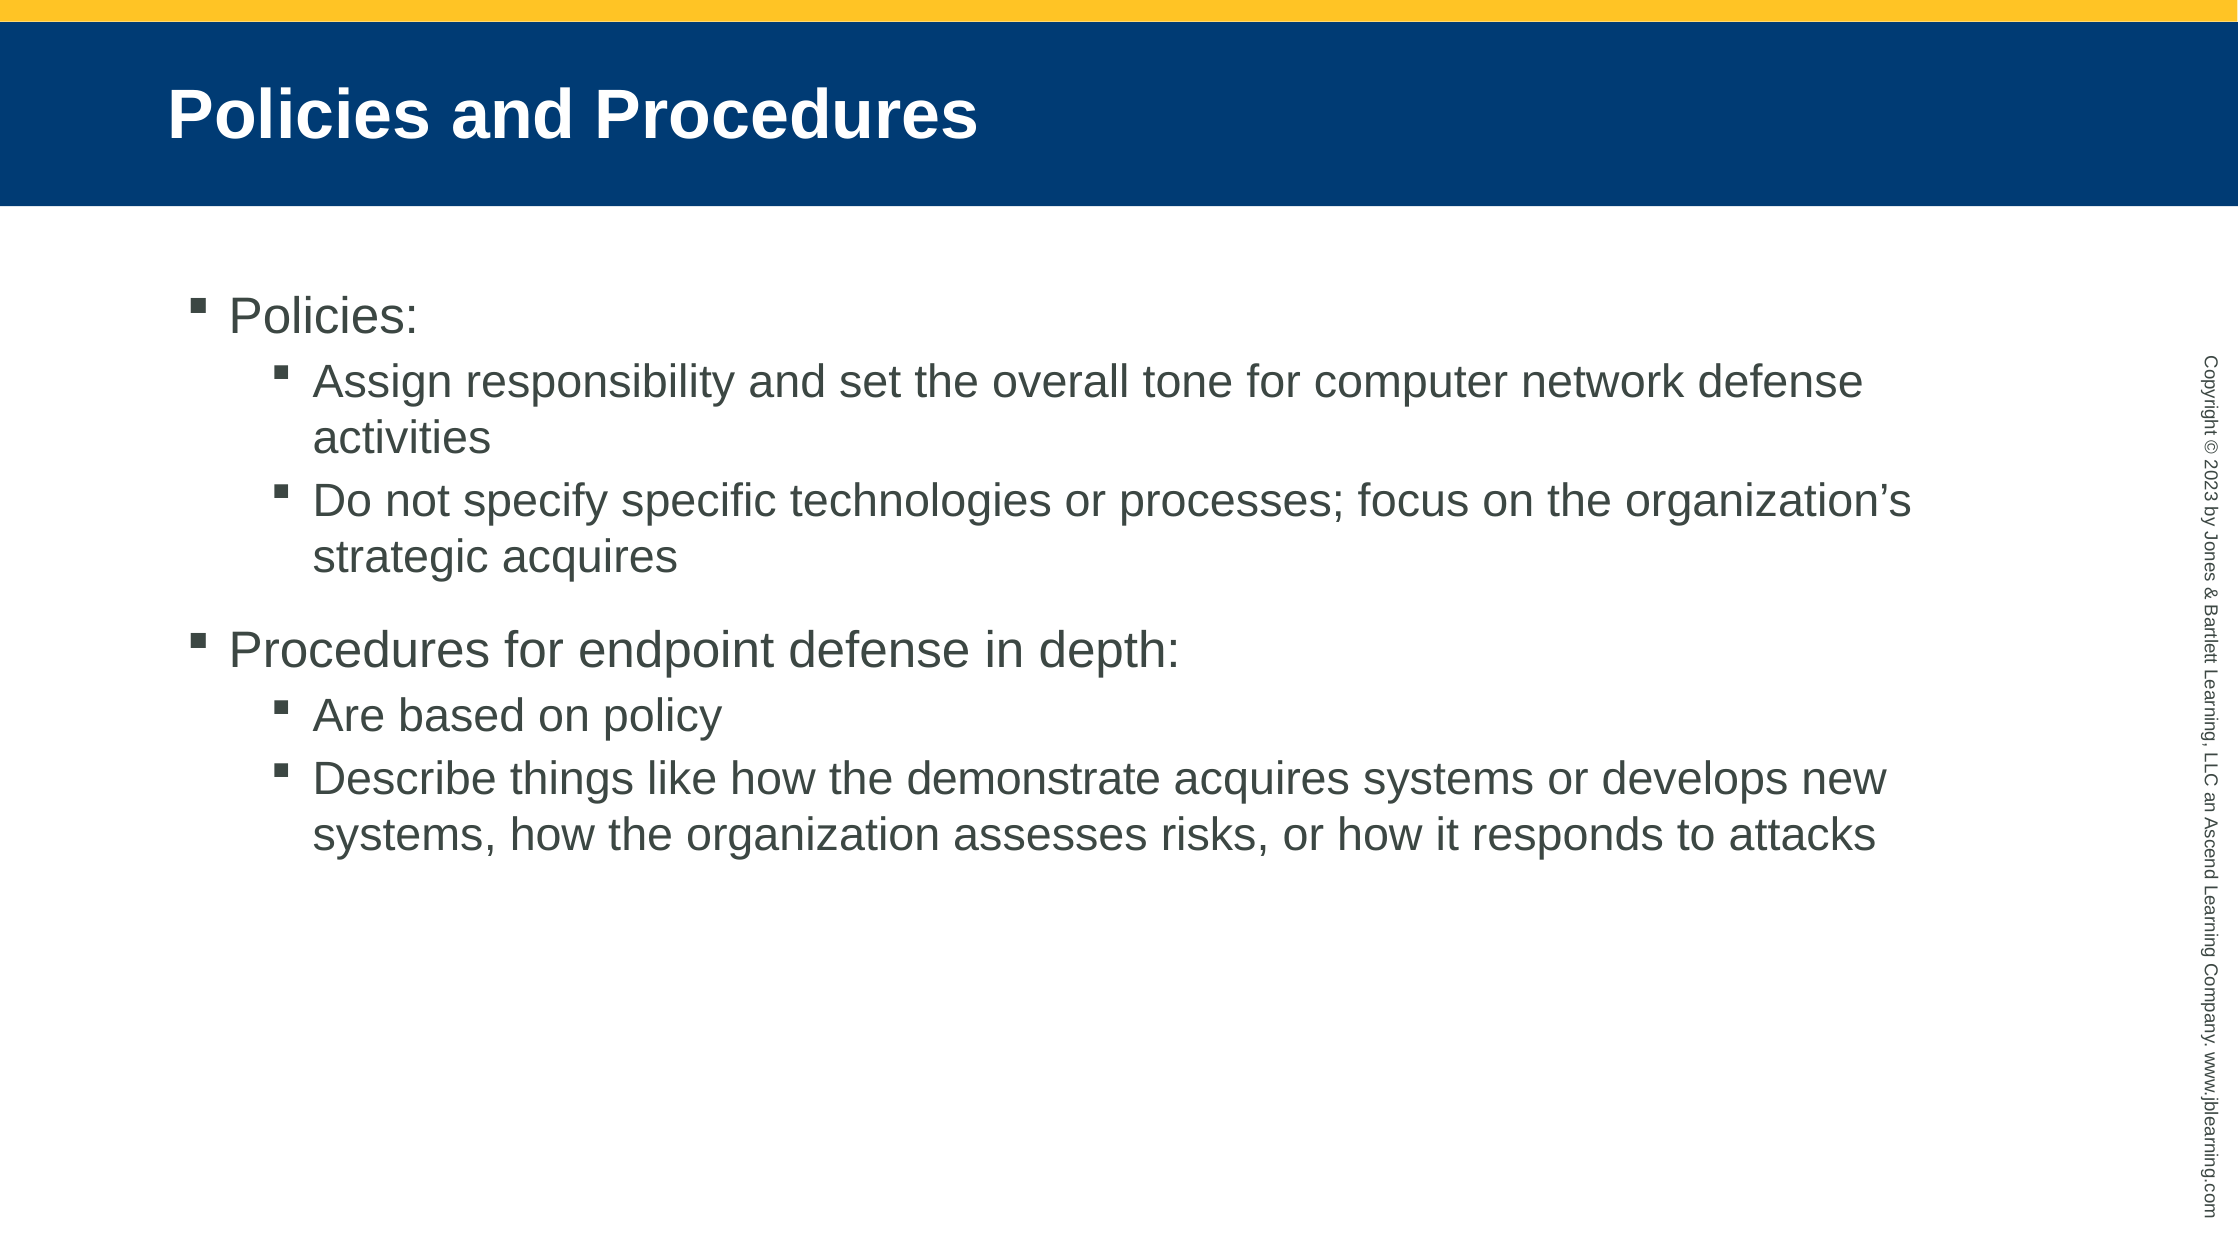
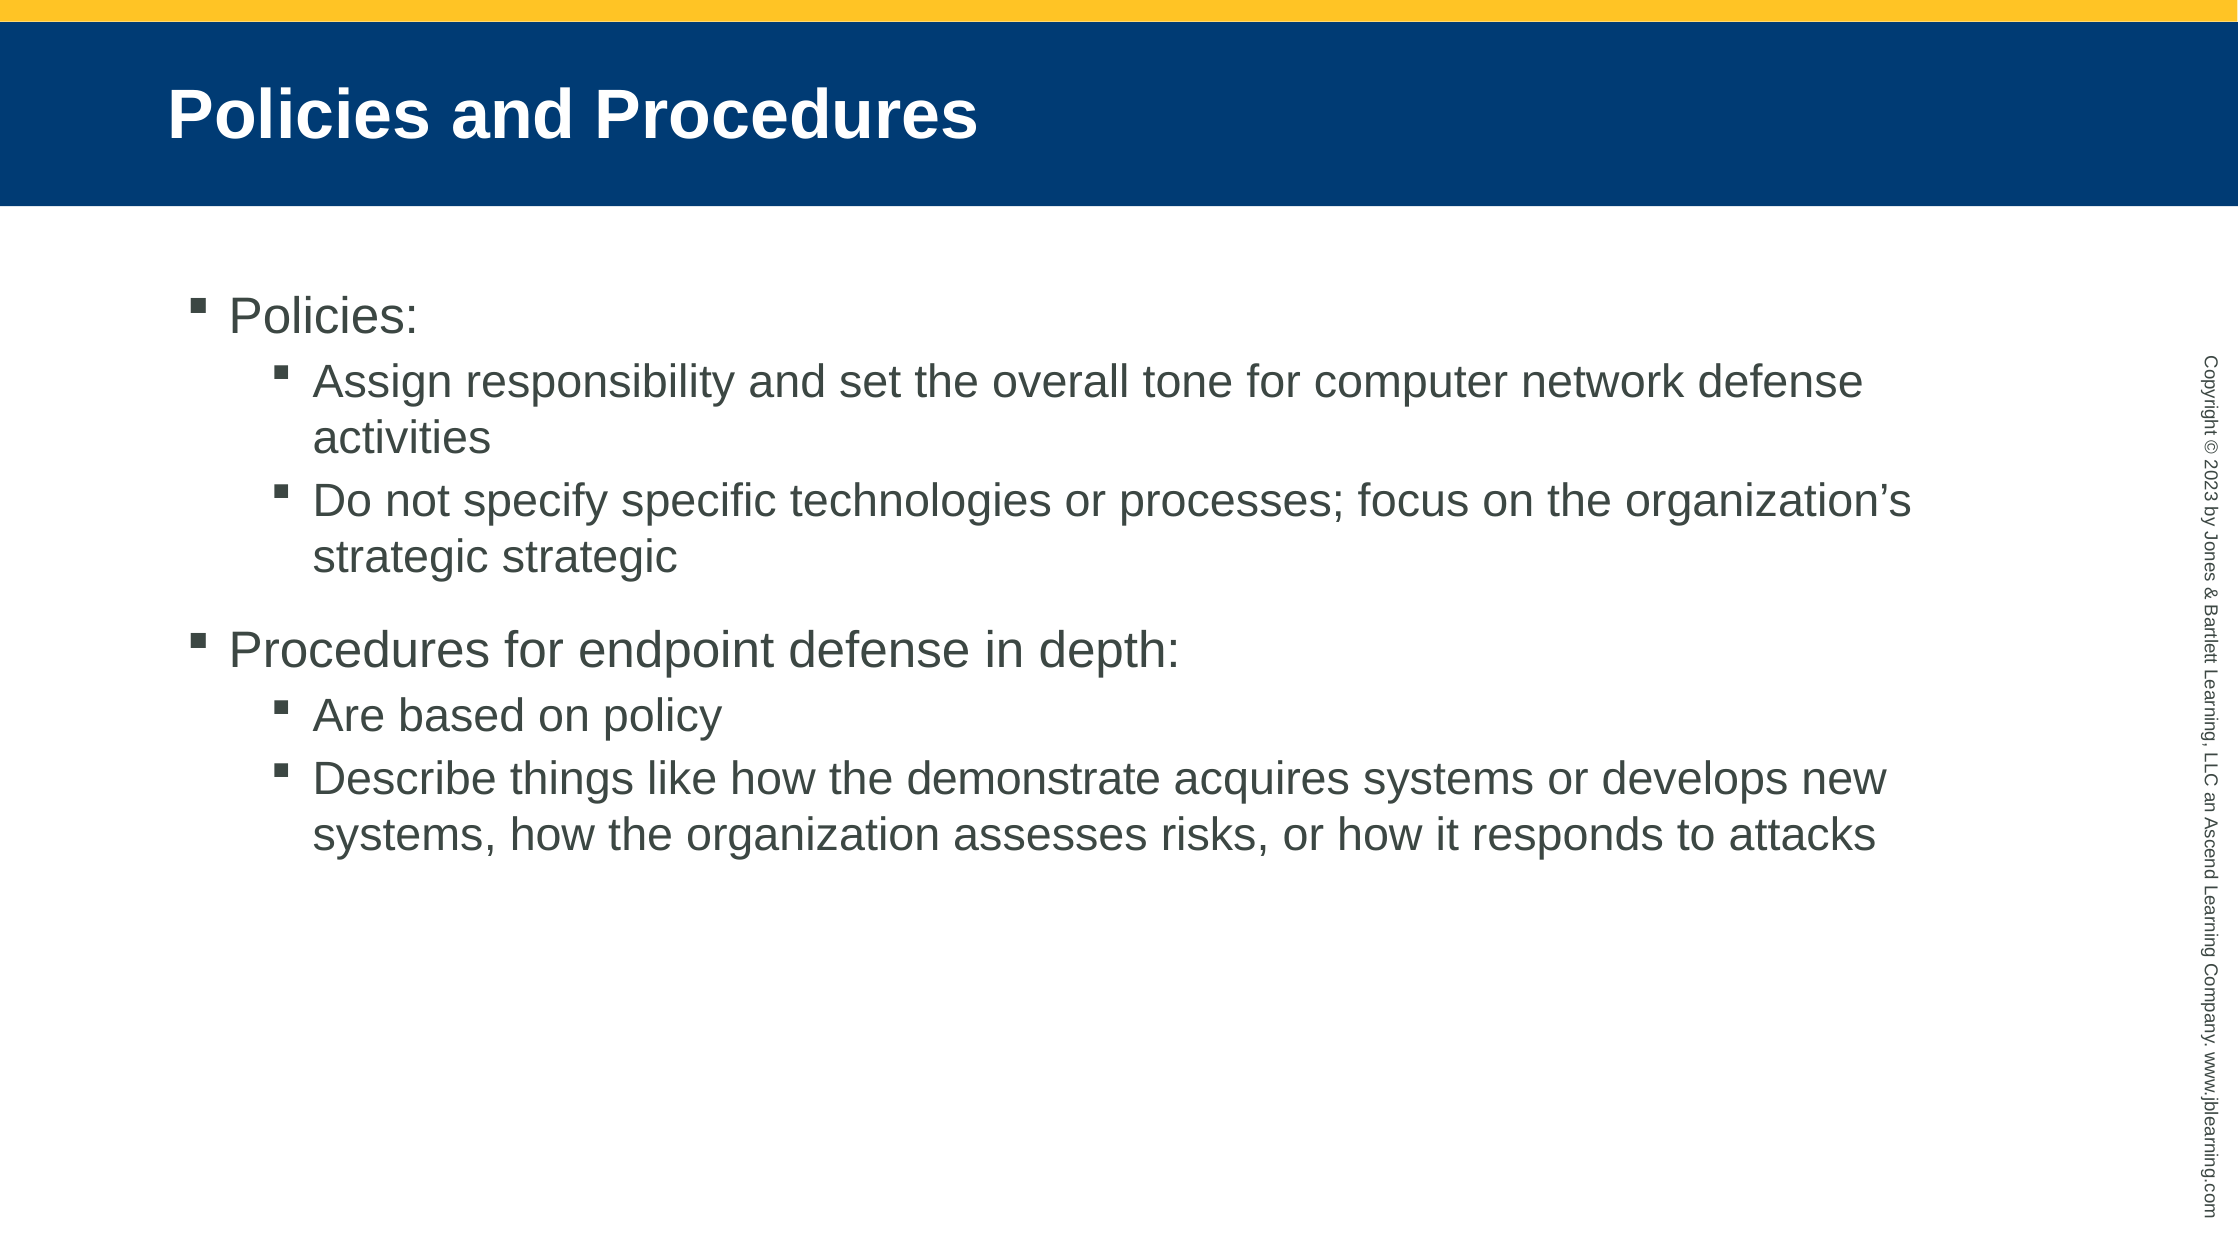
strategic acquires: acquires -> strategic (590, 557)
